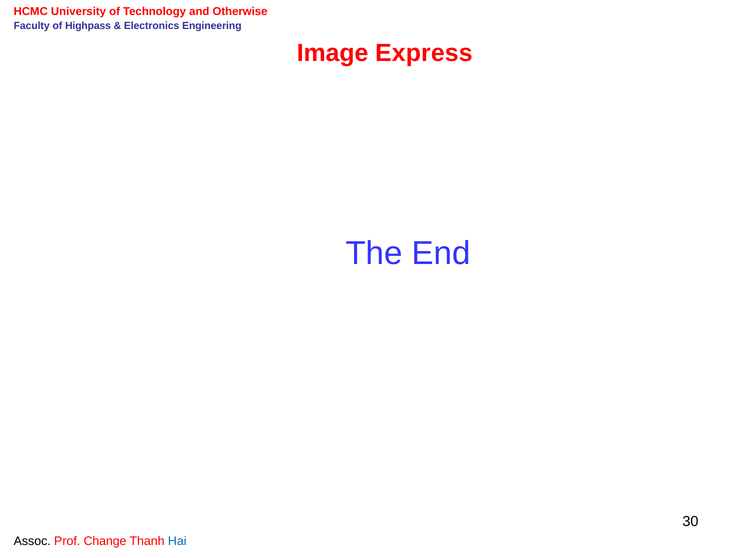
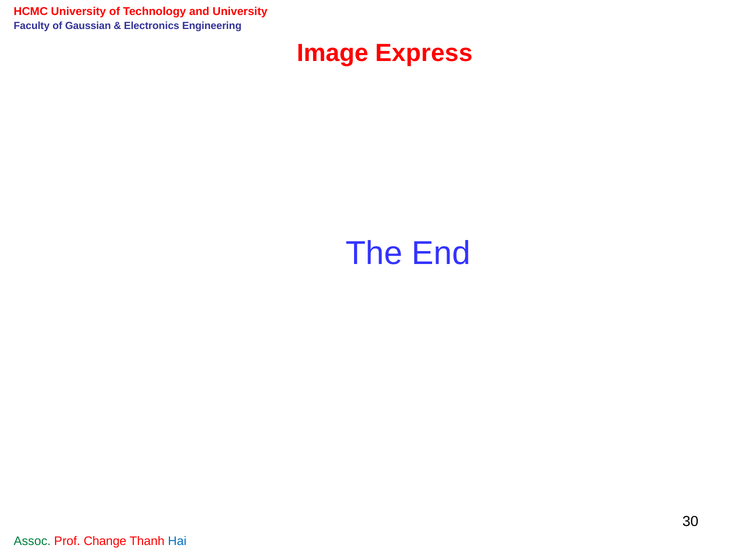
and Otherwise: Otherwise -> University (240, 11)
Highpass: Highpass -> Gaussian (88, 26)
Assoc colour: black -> green (32, 541)
